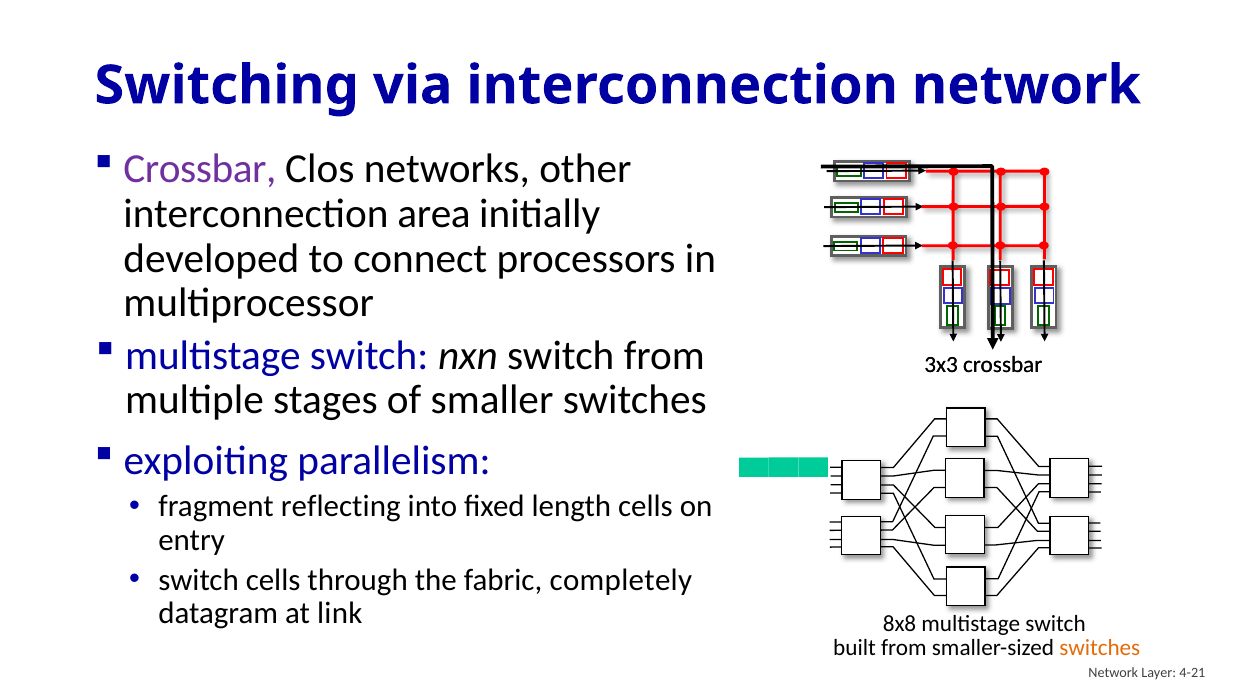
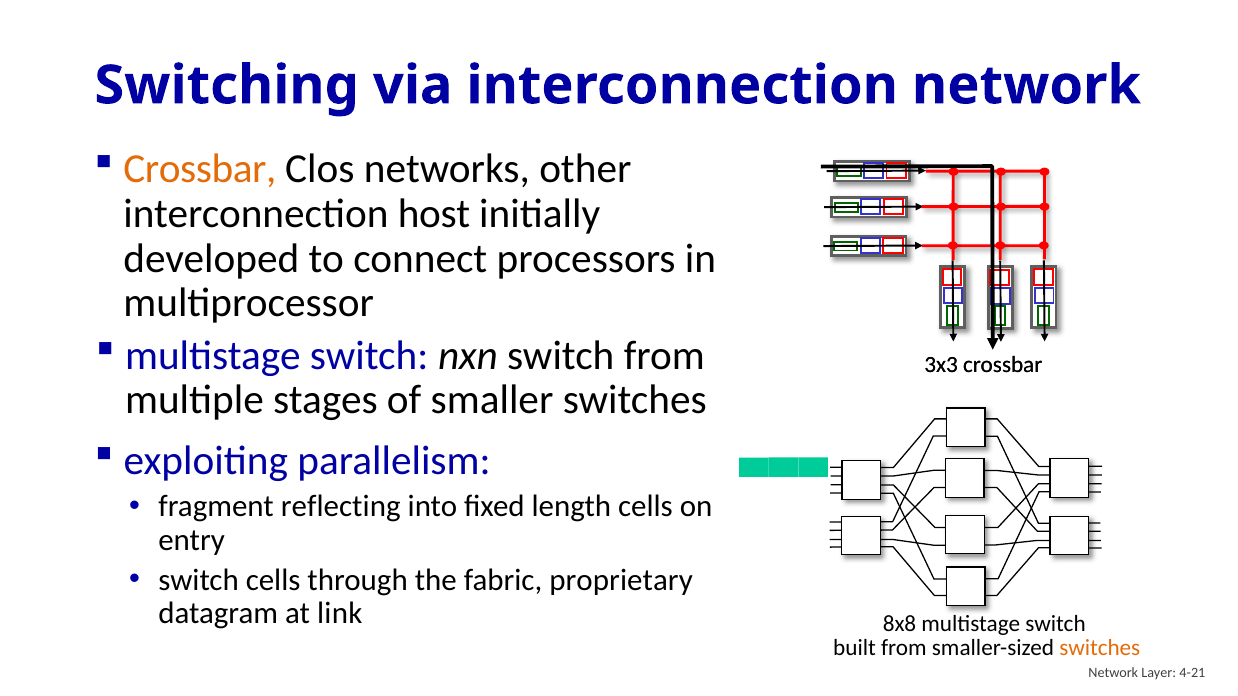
Crossbar colour: purple -> orange (200, 169)
area: area -> host (434, 214)
completely: completely -> proprietary (621, 580)
